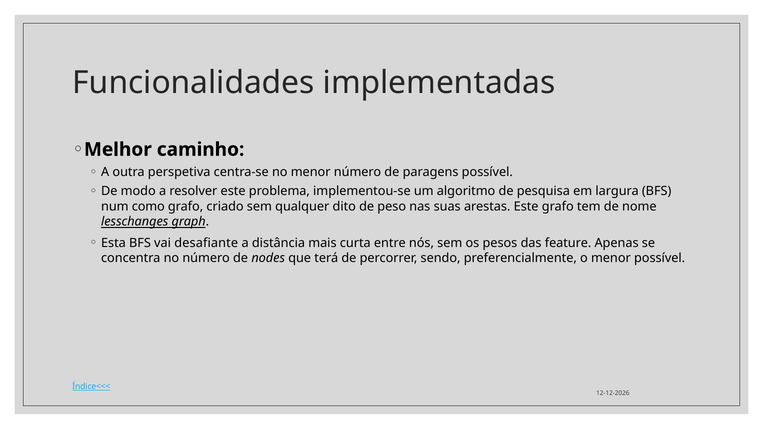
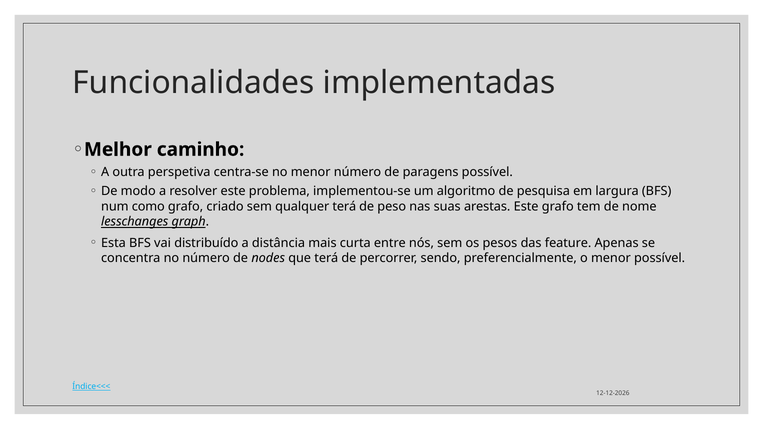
qualquer dito: dito -> terá (344, 207)
desafiante: desafiante -> distribuído (206, 243)
